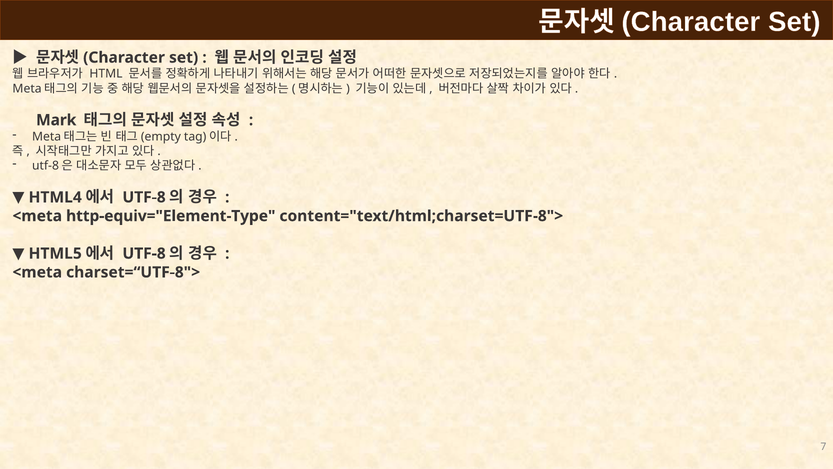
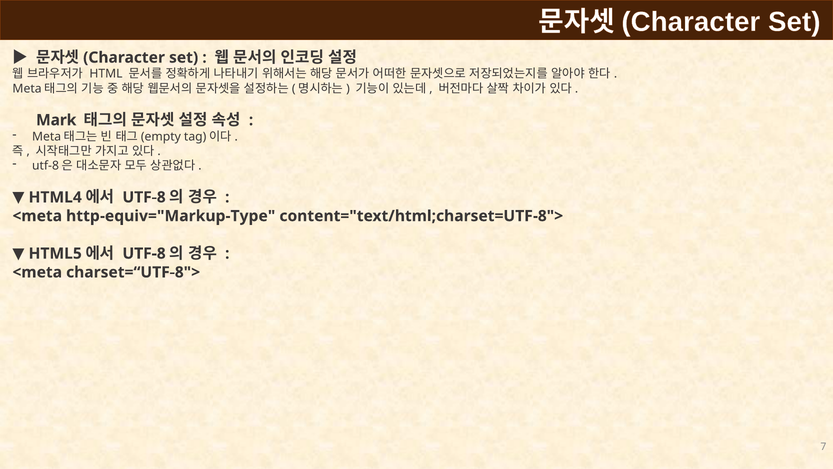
http-equiv="Element-Type: http-equiv="Element-Type -> http-equiv="Markup-Type (171, 216)
